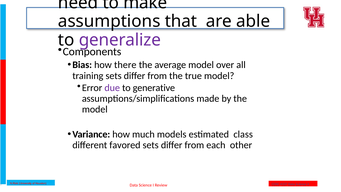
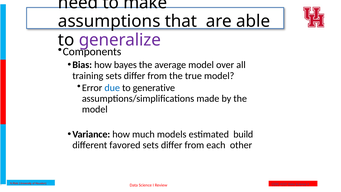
there: there -> bayes (125, 65)
due colour: purple -> blue (112, 88)
class: class -> build (243, 134)
